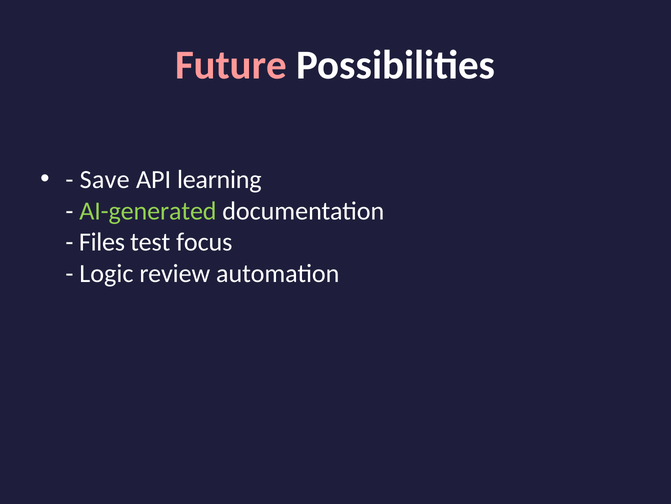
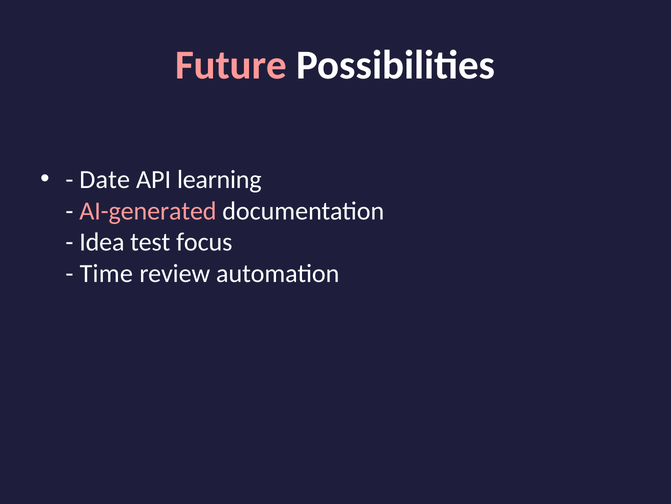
Save: Save -> Date (105, 179)
AI-generated colour: light green -> pink (148, 211)
Files: Files -> Idea (102, 242)
Logic: Logic -> Time (106, 273)
